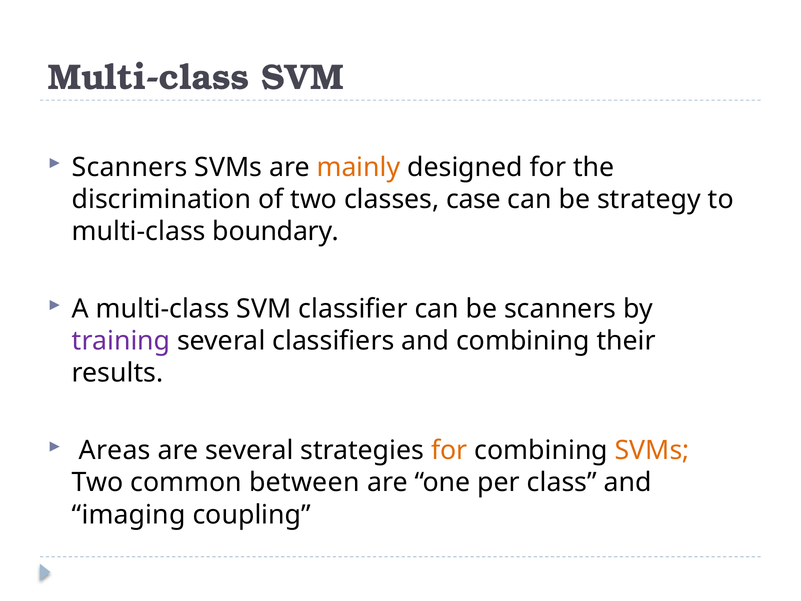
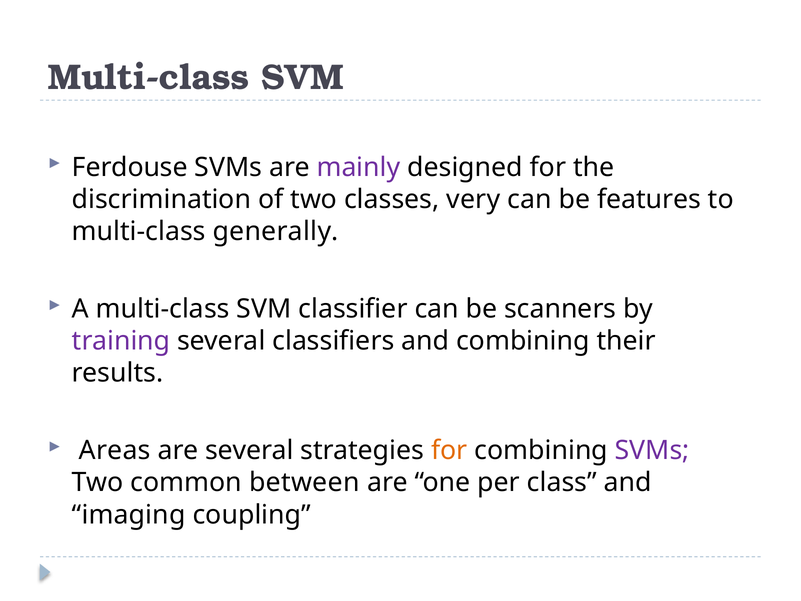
Scanners: Scanners -> Ferdouse (130, 167)
mainly colour: orange -> purple (358, 167)
case: case -> very (473, 199)
strategy: strategy -> features (649, 199)
boundary: boundary -> generally (276, 231)
SVMs colour: orange -> purple (652, 450)
